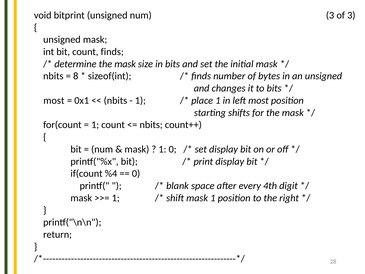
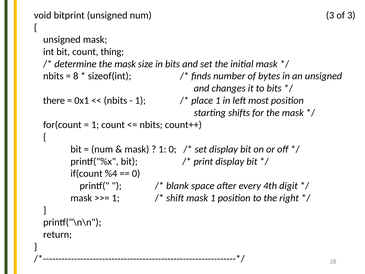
count finds: finds -> thing (112, 52)
most: most -> there (54, 100)
